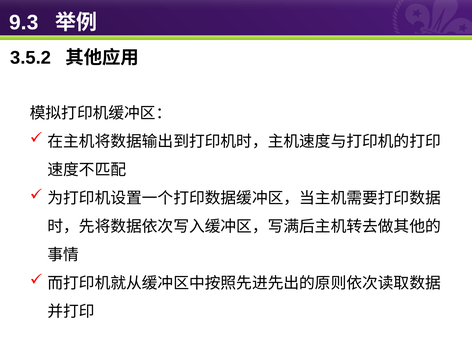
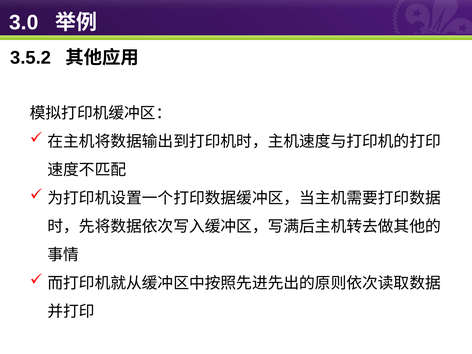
9.3: 9.3 -> 3.0 (24, 23)
